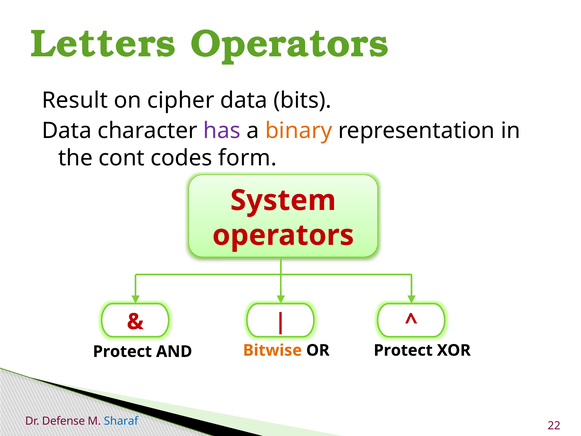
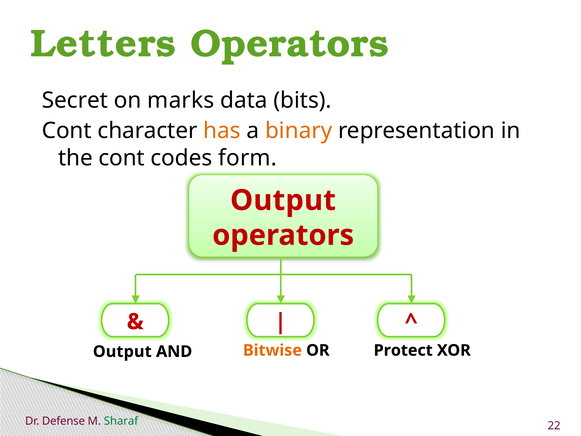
Result: Result -> Secret (75, 100)
cipher: cipher -> marks (181, 100)
Data: Data -> Cont (67, 131)
has colour: purple -> orange (222, 131)
System: System -> Output (283, 200)
Protect: Protect -> Output (122, 351)
Sharaf colour: blue -> green (121, 421)
